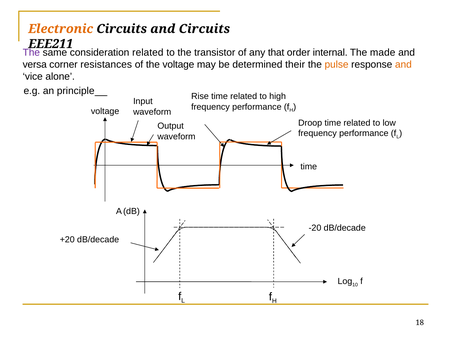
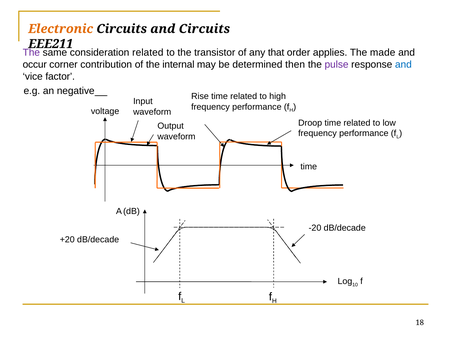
internal: internal -> applies (330, 52)
versa: versa -> occur (35, 64)
resistances: resistances -> contribution (106, 64)
the voltage: voltage -> internal (178, 64)
their: their -> then (295, 64)
pulse colour: orange -> purple (337, 64)
and colour: orange -> blue (403, 64)
alone: alone -> factor (60, 77)
principle: principle -> negative (76, 91)
